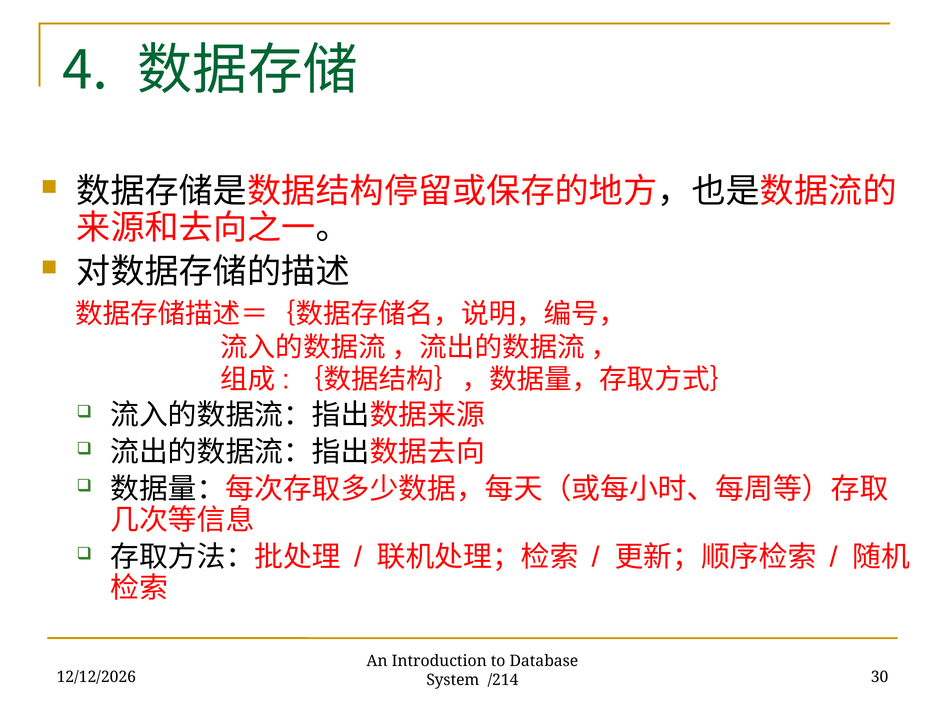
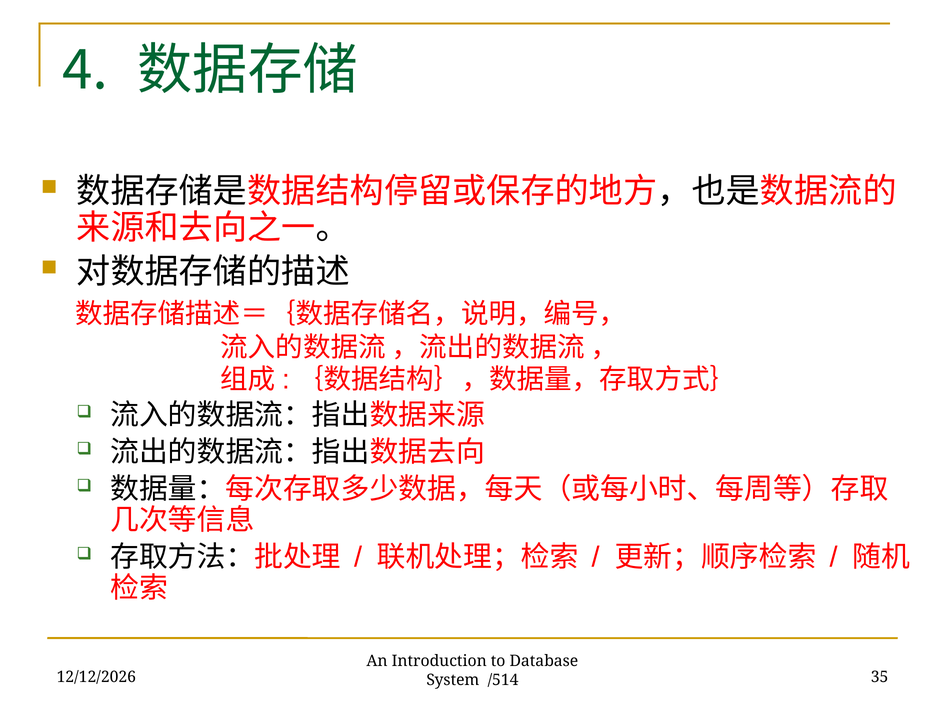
30: 30 -> 35 (880, 677)
/214: /214 -> /514 (503, 680)
